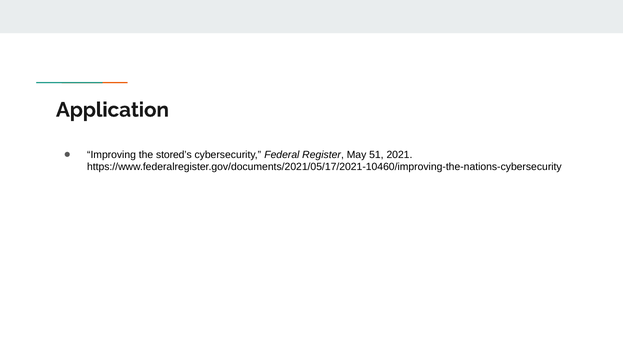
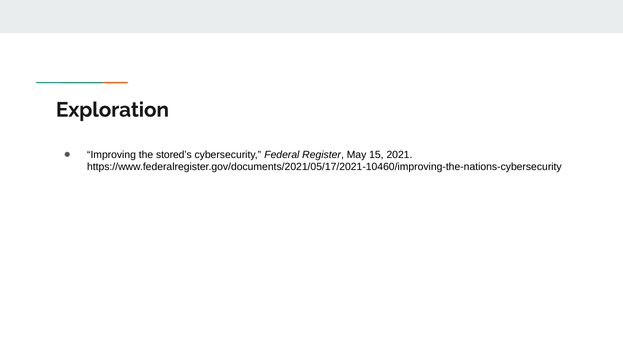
Application: Application -> Exploration (112, 110)
51: 51 -> 15 (376, 155)
